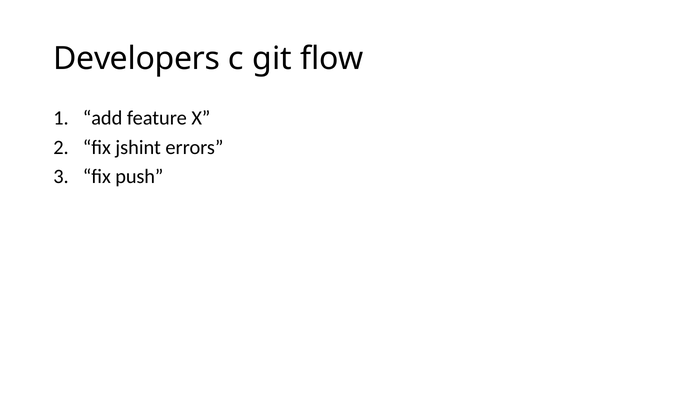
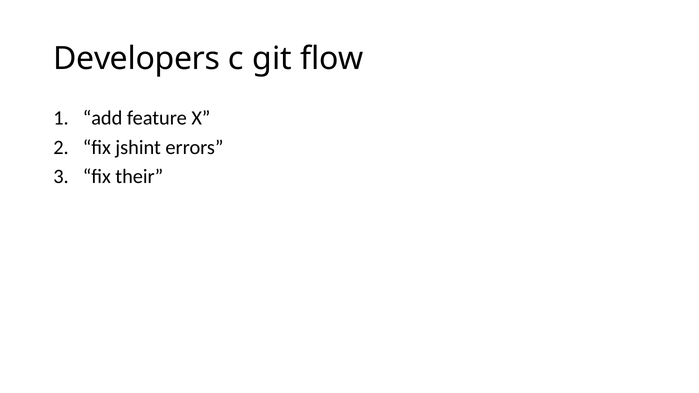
push: push -> their (139, 177)
